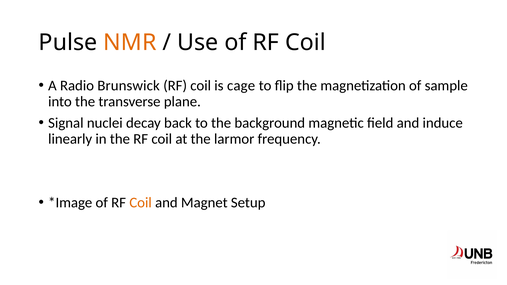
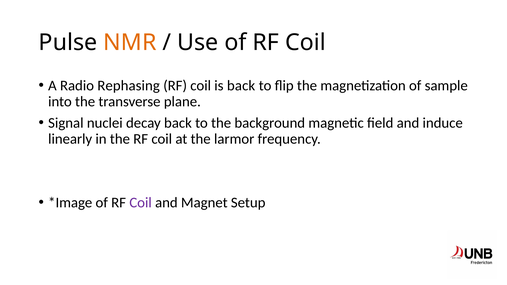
Brunswick: Brunswick -> Rephasing (129, 86)
is cage: cage -> back (241, 86)
Coil colour: orange -> purple (141, 203)
